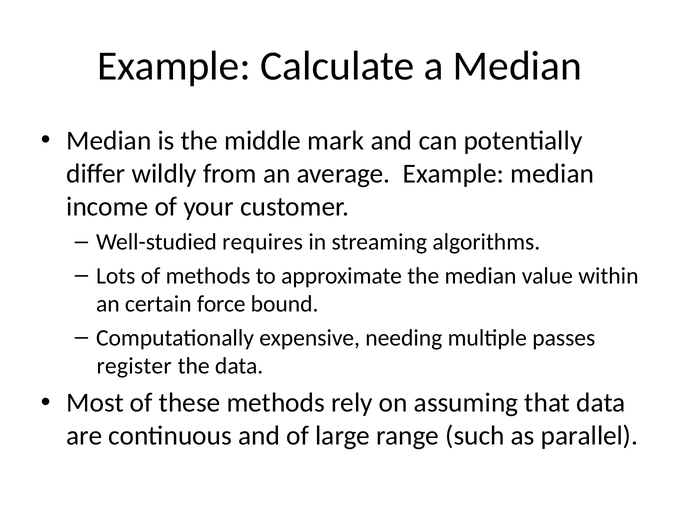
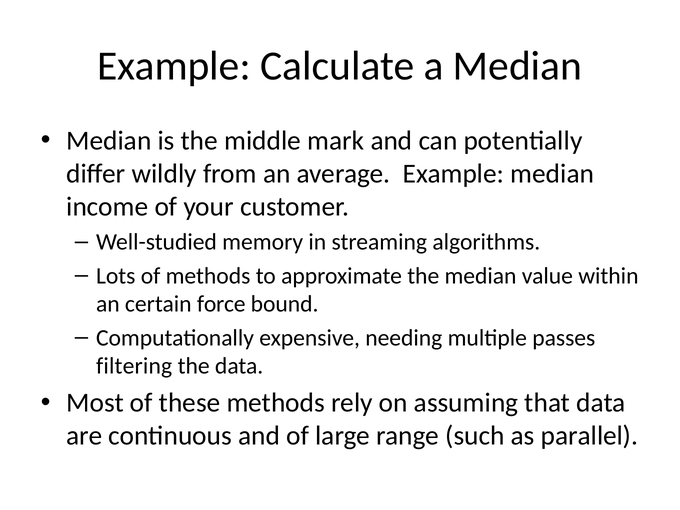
requires: requires -> memory (263, 242)
register: register -> filtering (134, 366)
